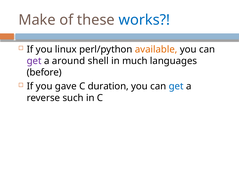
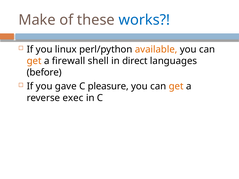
get colour: purple -> orange (34, 61)
around: around -> firewall (69, 61)
much: much -> direct (135, 61)
duration: duration -> pleasure (108, 86)
get colour: blue -> orange (176, 86)
such: such -> exec (73, 98)
